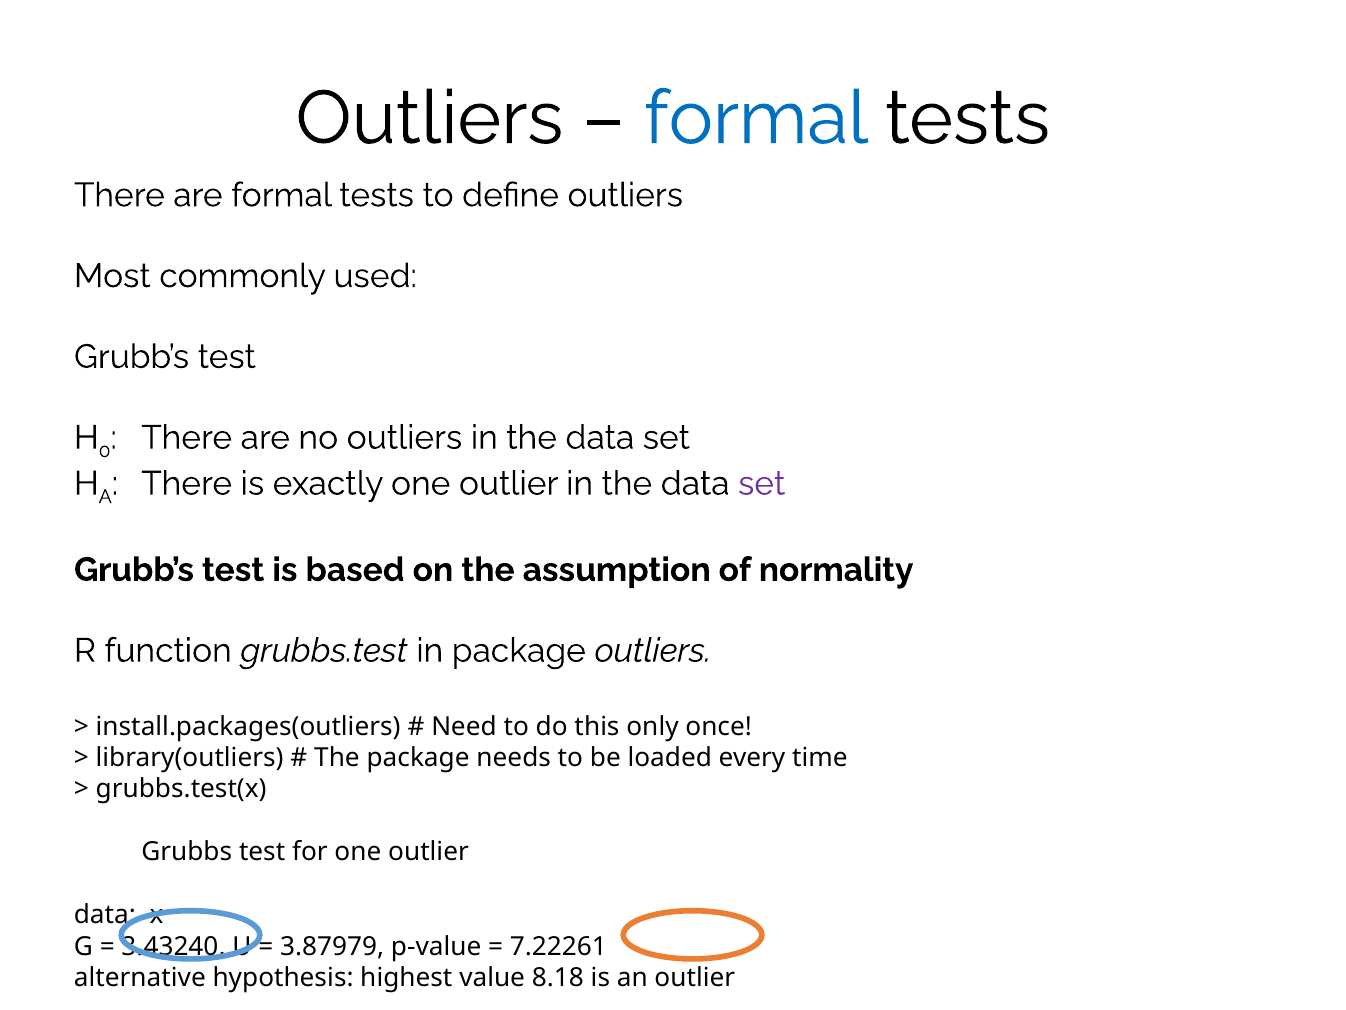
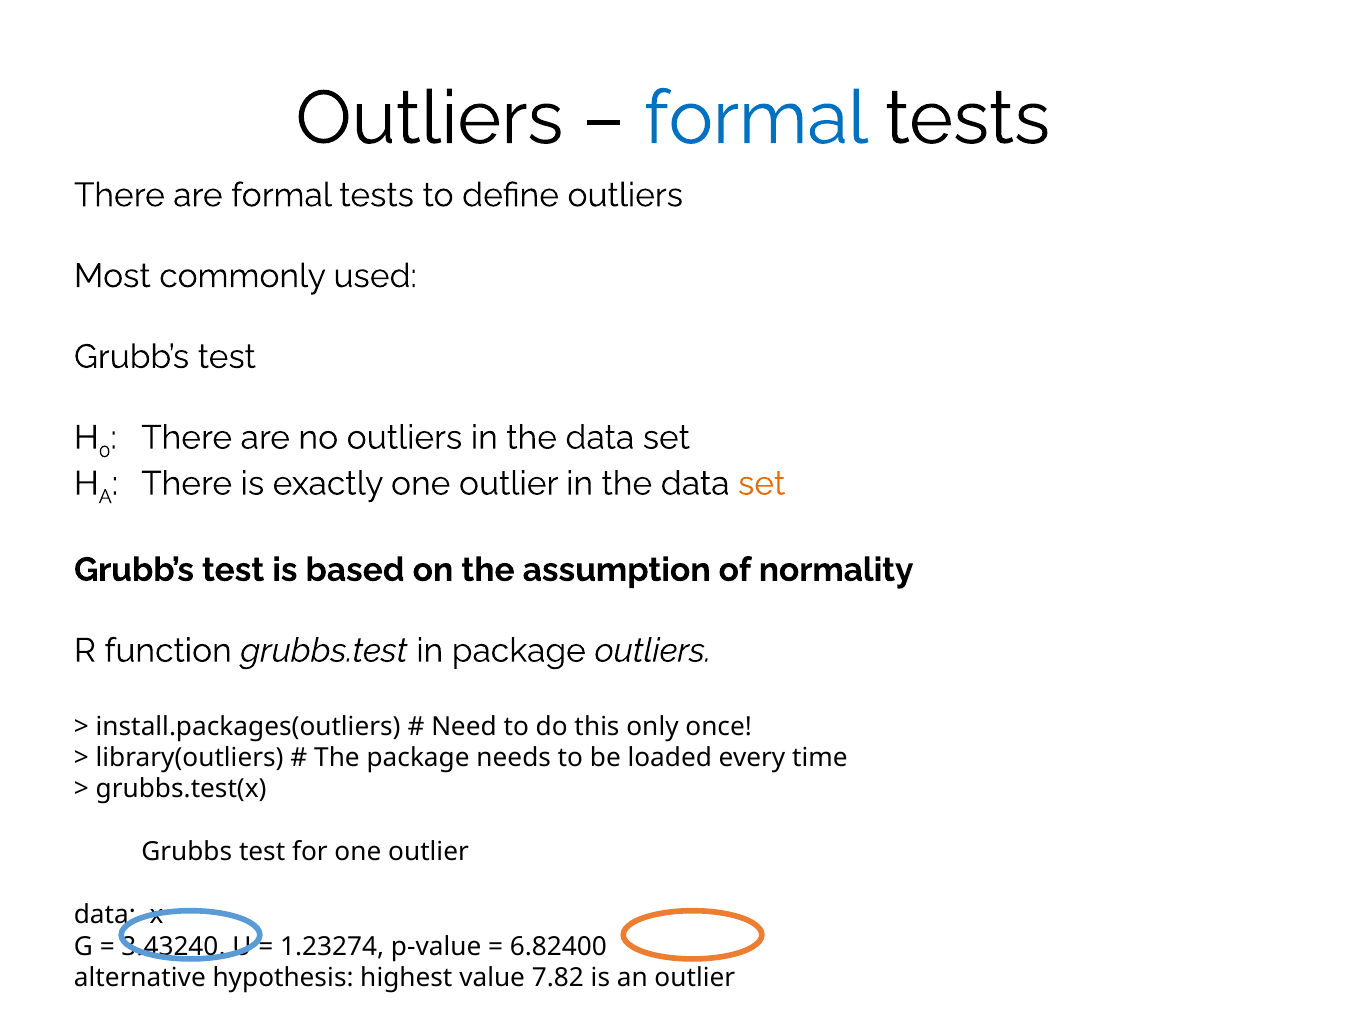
set colour: purple -> orange (762, 483)
3.87979: 3.87979 -> 1.23274 (332, 946)
7.22261: 7.22261 -> 6.82400 (558, 946)
8.18: 8.18 -> 7.82 (558, 977)
